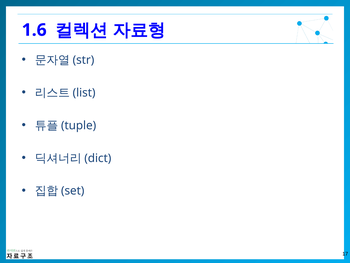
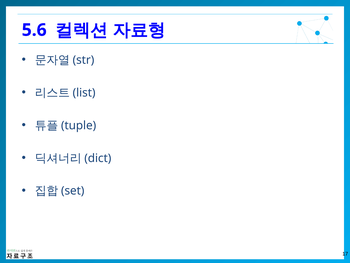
1.6: 1.6 -> 5.6 (34, 30)
